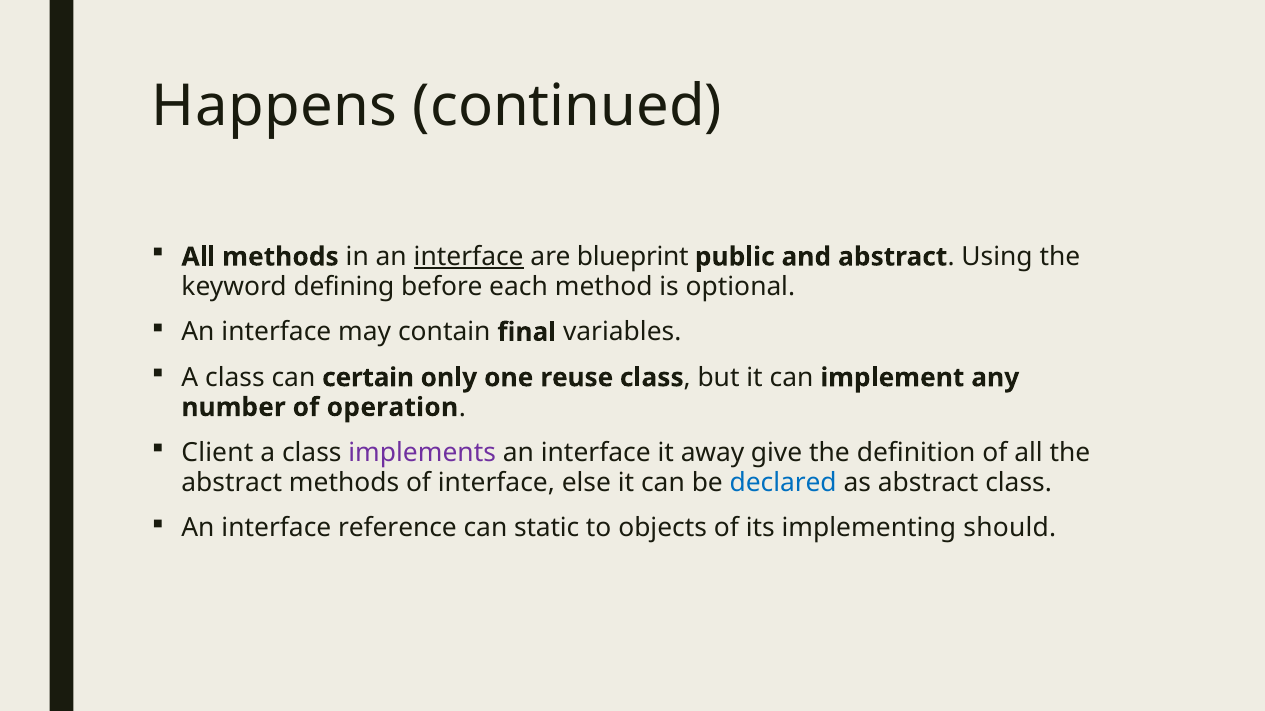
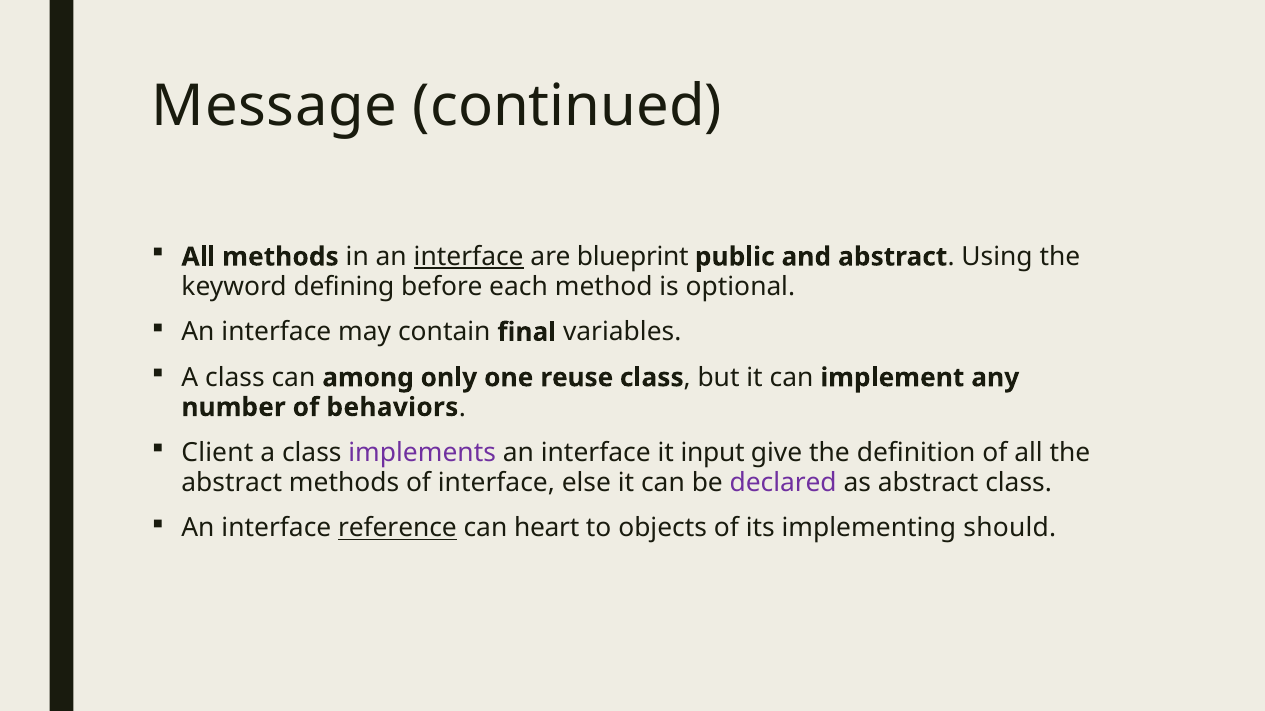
Happens: Happens -> Message (274, 106)
certain: certain -> among (368, 378)
operation: operation -> behaviors (392, 408)
away: away -> input (713, 453)
declared colour: blue -> purple (783, 483)
reference underline: none -> present (397, 528)
static: static -> heart (547, 528)
